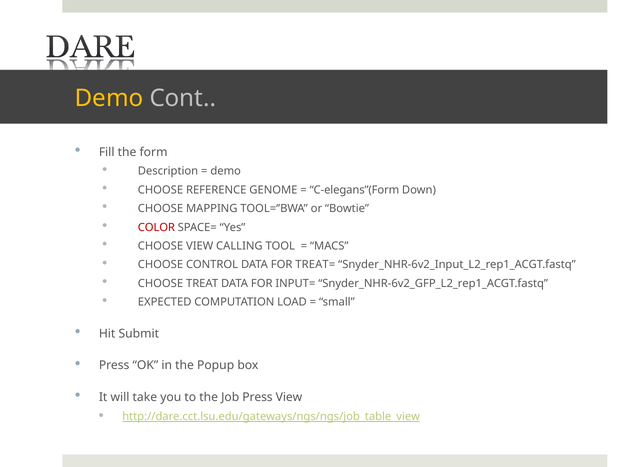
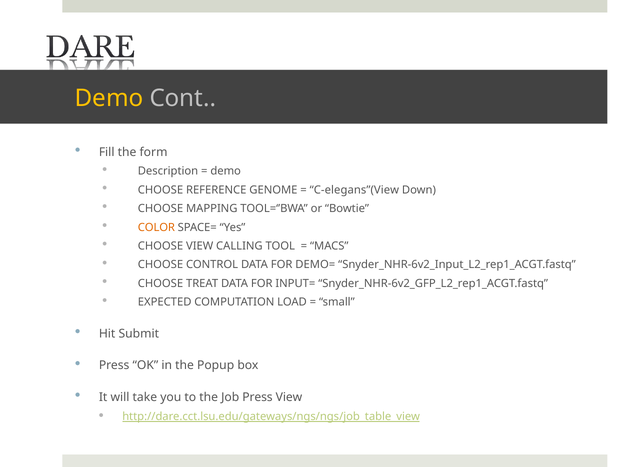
C-elegans”(Form: C-elegans”(Form -> C-elegans”(View (354, 190)
COLOR colour: red -> orange (156, 227)
TREAT=: TREAT= -> DEMO= (315, 265)
